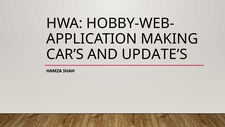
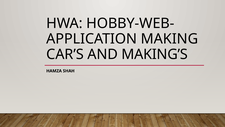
UPDATE’S: UPDATE’S -> MAKING’S (155, 54)
